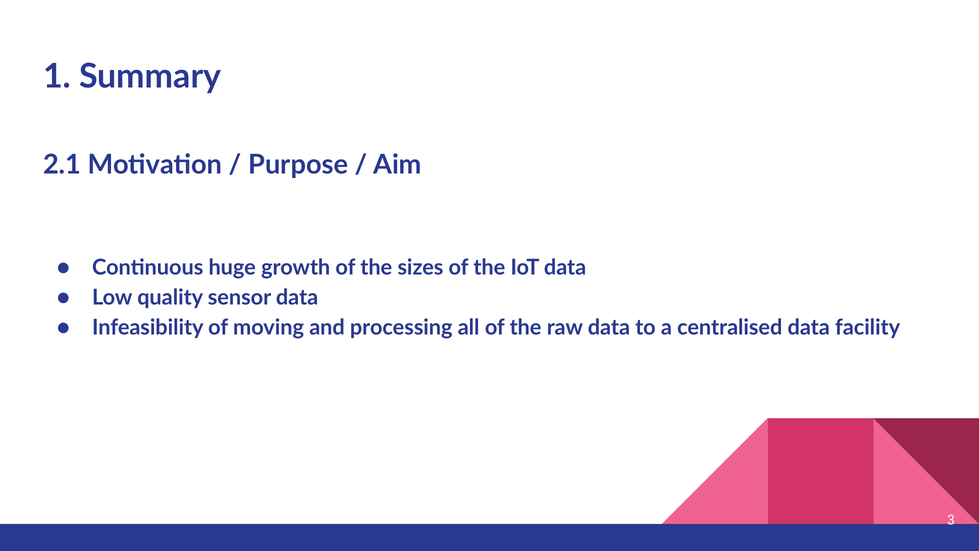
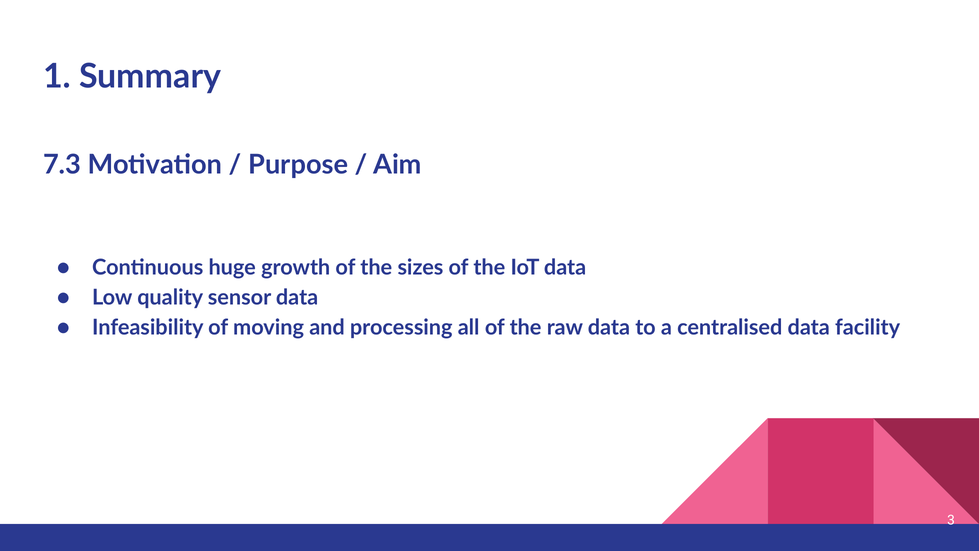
2.1: 2.1 -> 7.3 (62, 165)
